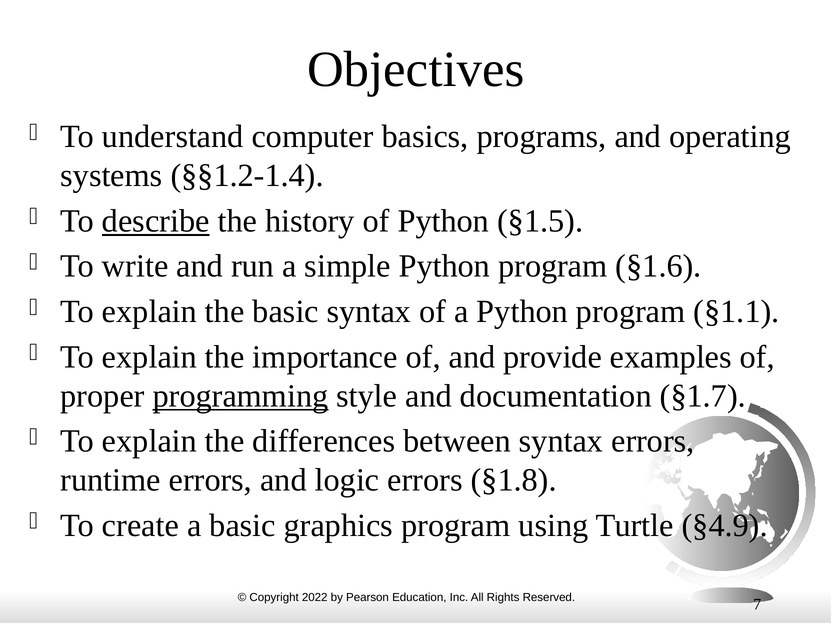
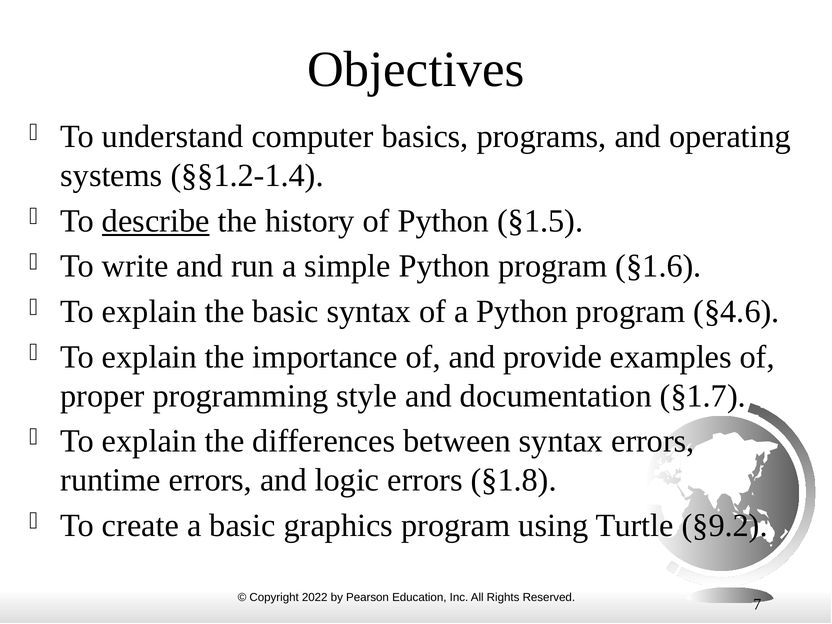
§1.1: §1.1 -> §4.6 (736, 312)
programming underline: present -> none (240, 396)
§4.9: §4.9 -> §9.2 (725, 525)
